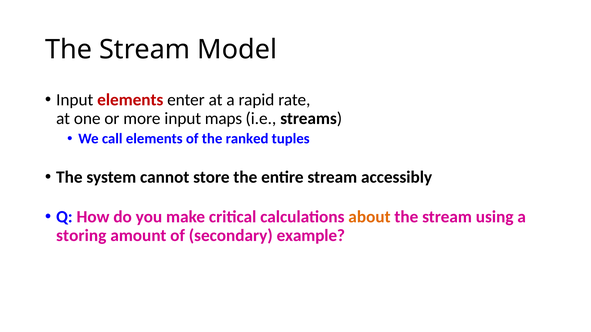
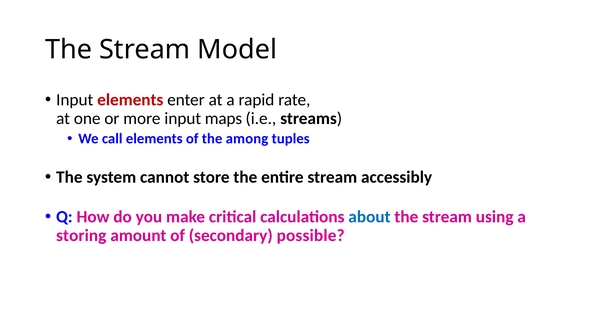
ranked: ranked -> among (247, 139)
about colour: orange -> blue (369, 217)
example: example -> possible (311, 236)
